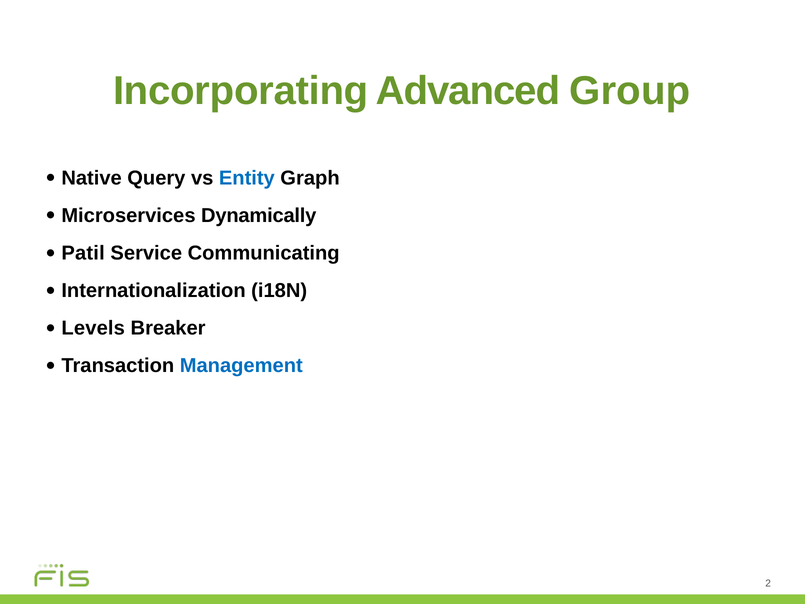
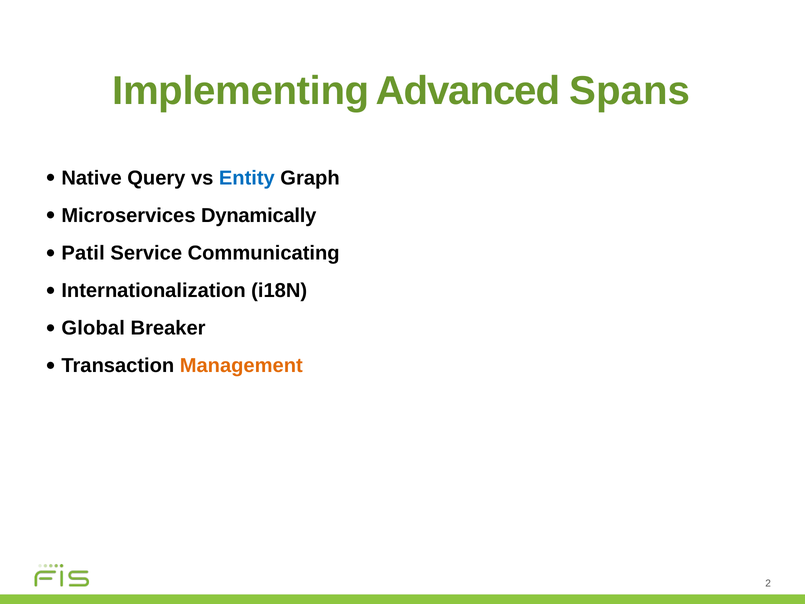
Incorporating: Incorporating -> Implementing (241, 91)
Group: Group -> Spans (630, 91)
Levels: Levels -> Global (93, 328)
Management colour: blue -> orange (241, 366)
